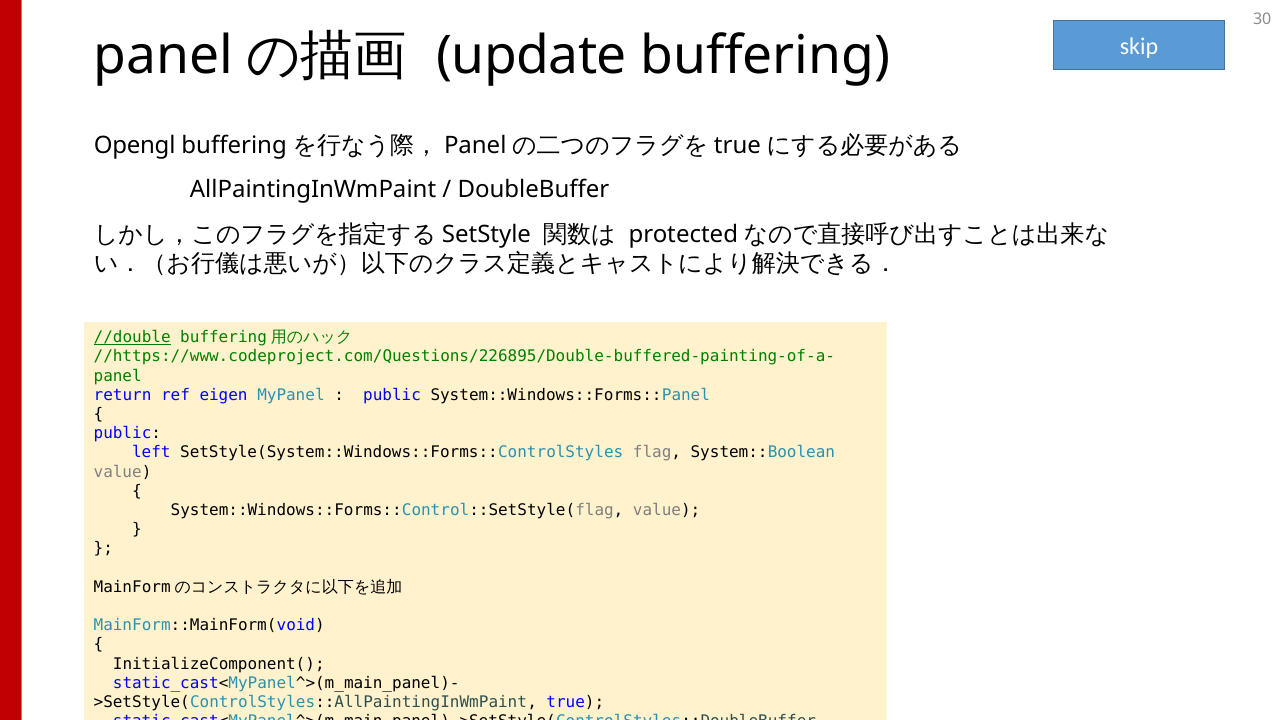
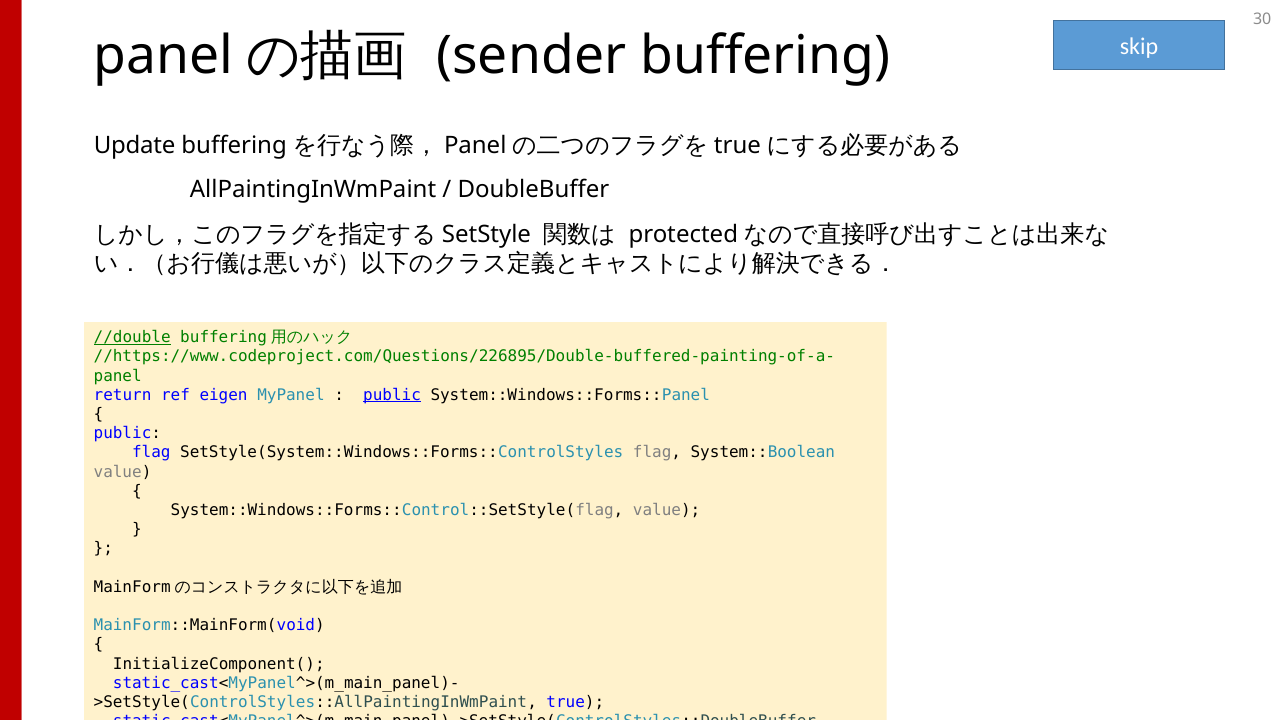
update: update -> sender (531, 56)
Opengl: Opengl -> Update (135, 145)
public underline: none -> present (392, 395)
left: left -> flag (151, 453)
